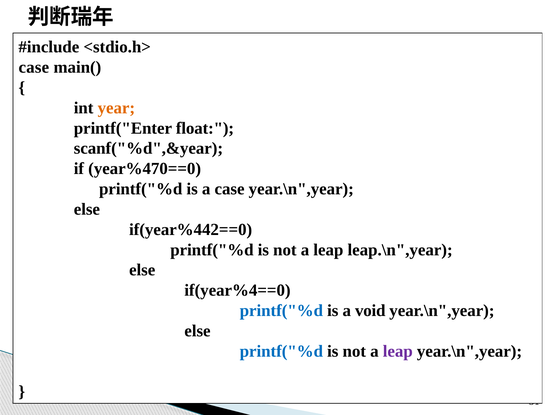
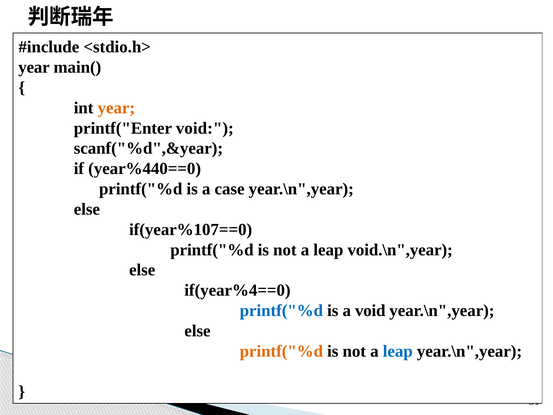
case: case -> year (34, 67)
printf("Enter float: float -> void (205, 128)
year%470==0: year%470==0 -> year%440==0 (145, 169)
if(year%442==0: if(year%442==0 -> if(year%107==0 (191, 229)
leap.\n",year: leap.\n",year -> void.\n",year (400, 250)
printf("%d colour: blue -> orange (281, 351)
leap colour: purple -> blue (398, 351)
